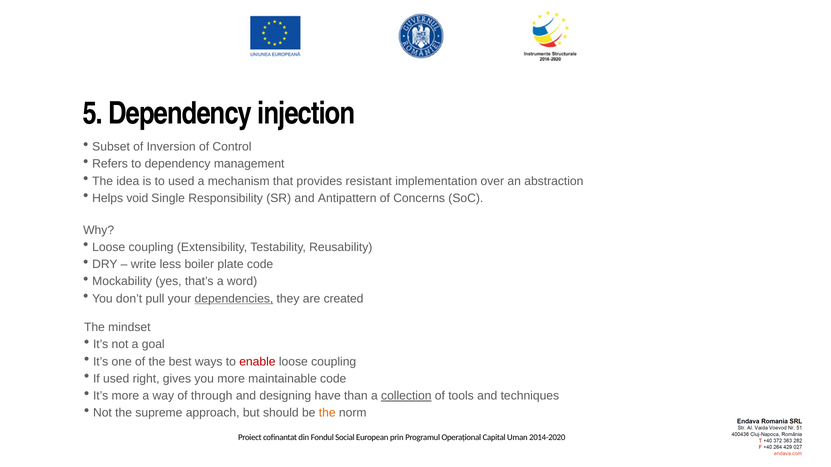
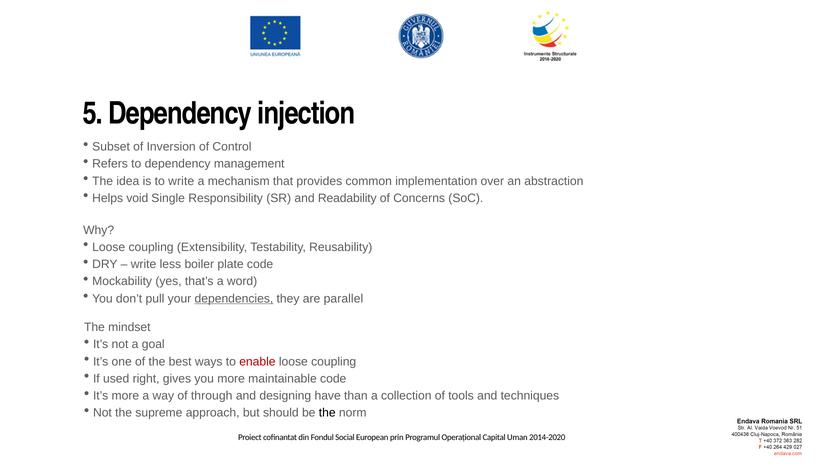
is to used: used -> write (181, 181)
resistant: resistant -> common (369, 181)
Antipattern: Antipattern -> Readability (347, 198)
created: created -> parallel (343, 299)
collection underline: present -> none (406, 396)
the colour: orange -> black (327, 413)
